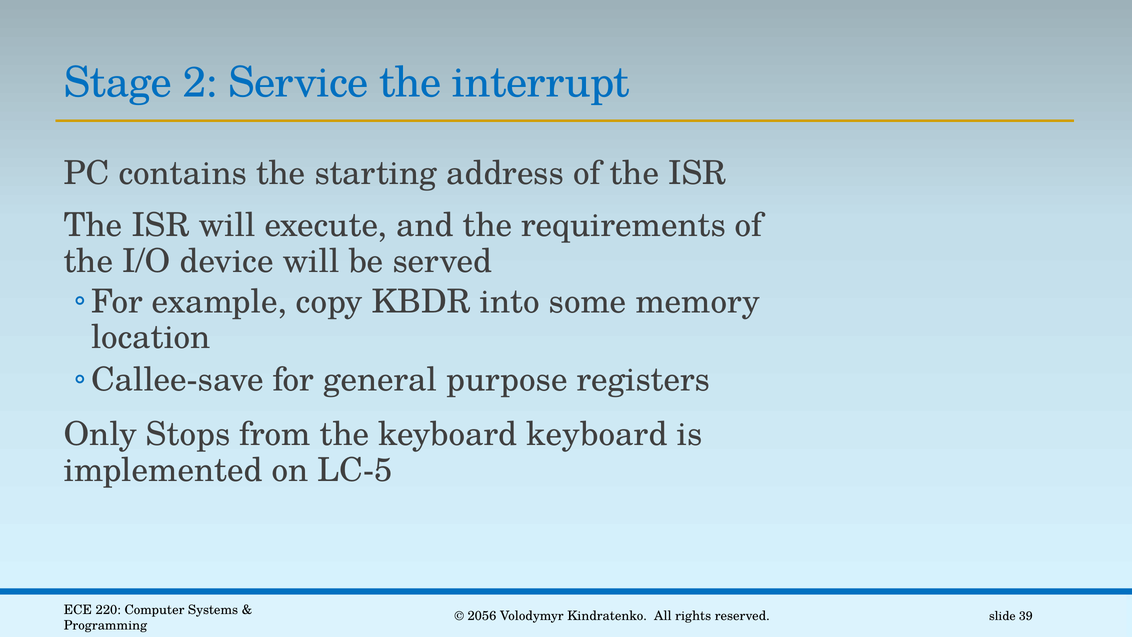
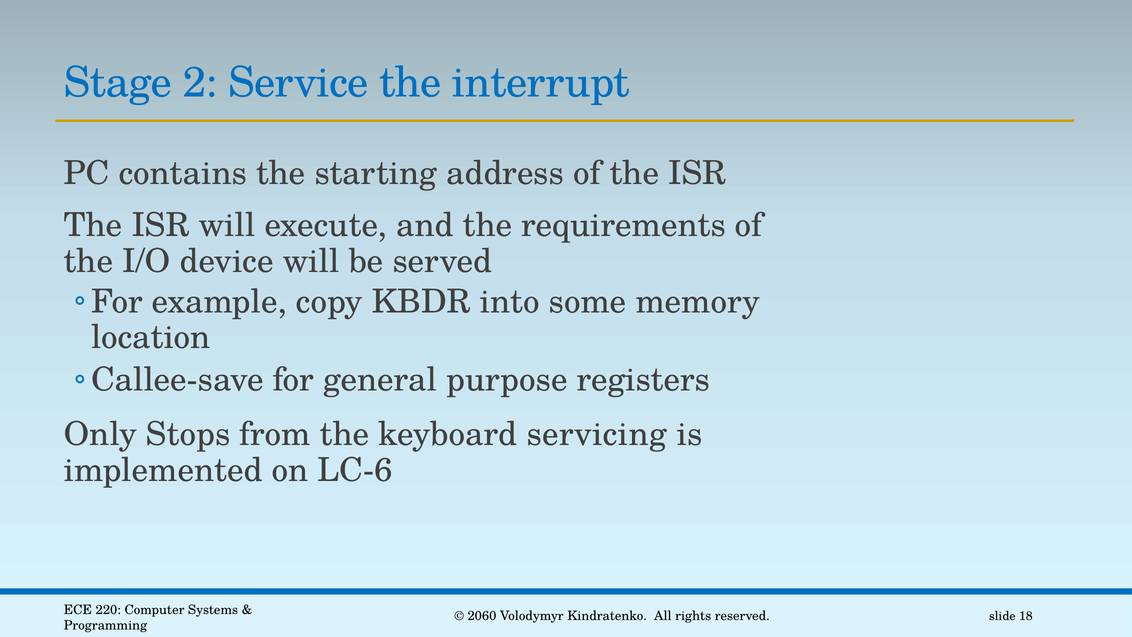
keyboard keyboard: keyboard -> servicing (597, 434)
LC-5: LC-5 -> LC-6 (355, 470)
2056: 2056 -> 2060 (482, 616)
39: 39 -> 18 (1026, 616)
